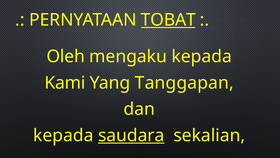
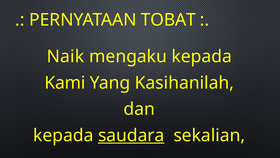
TOBAT underline: present -> none (168, 20)
Oleh: Oleh -> Naik (65, 56)
Tanggapan: Tanggapan -> Kasihanilah (184, 83)
